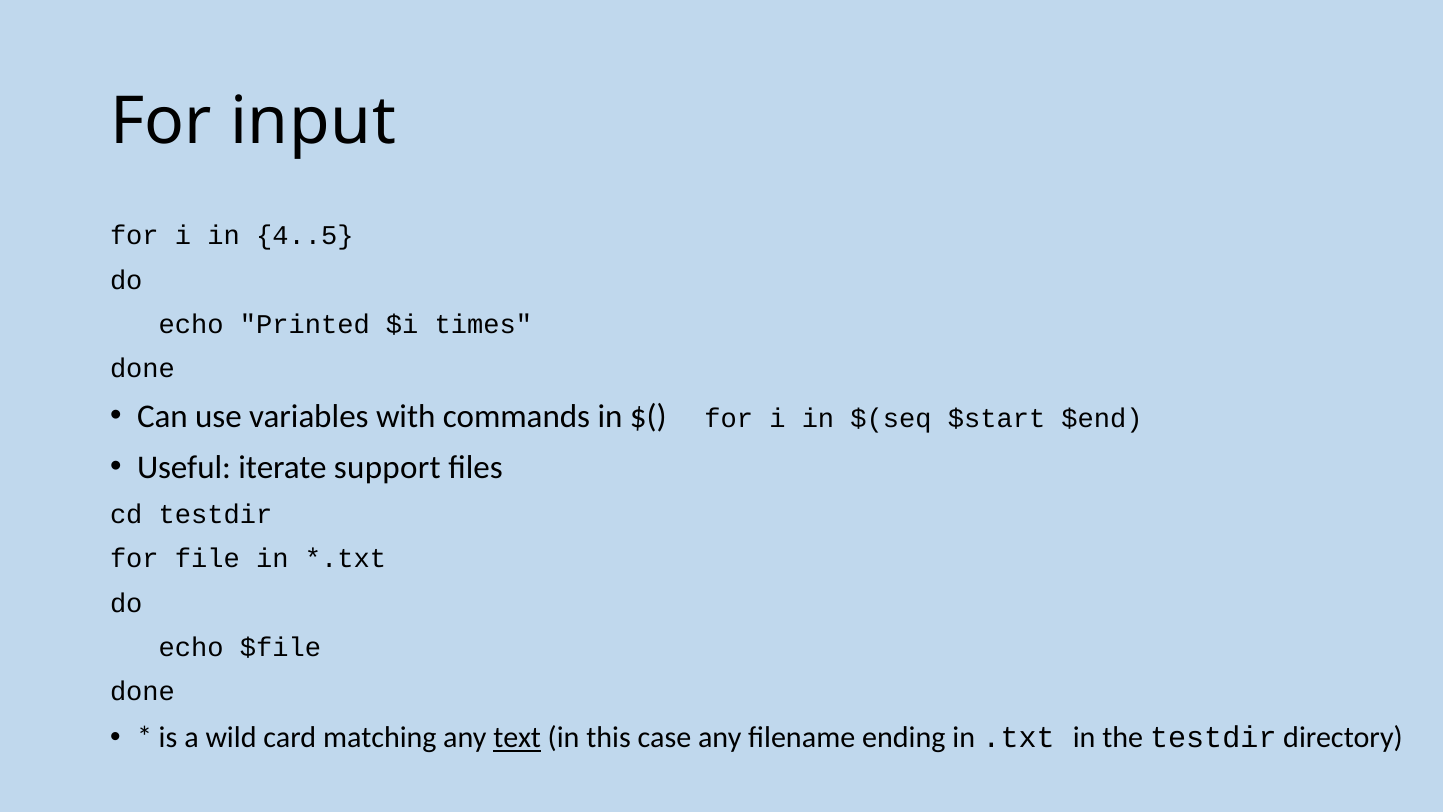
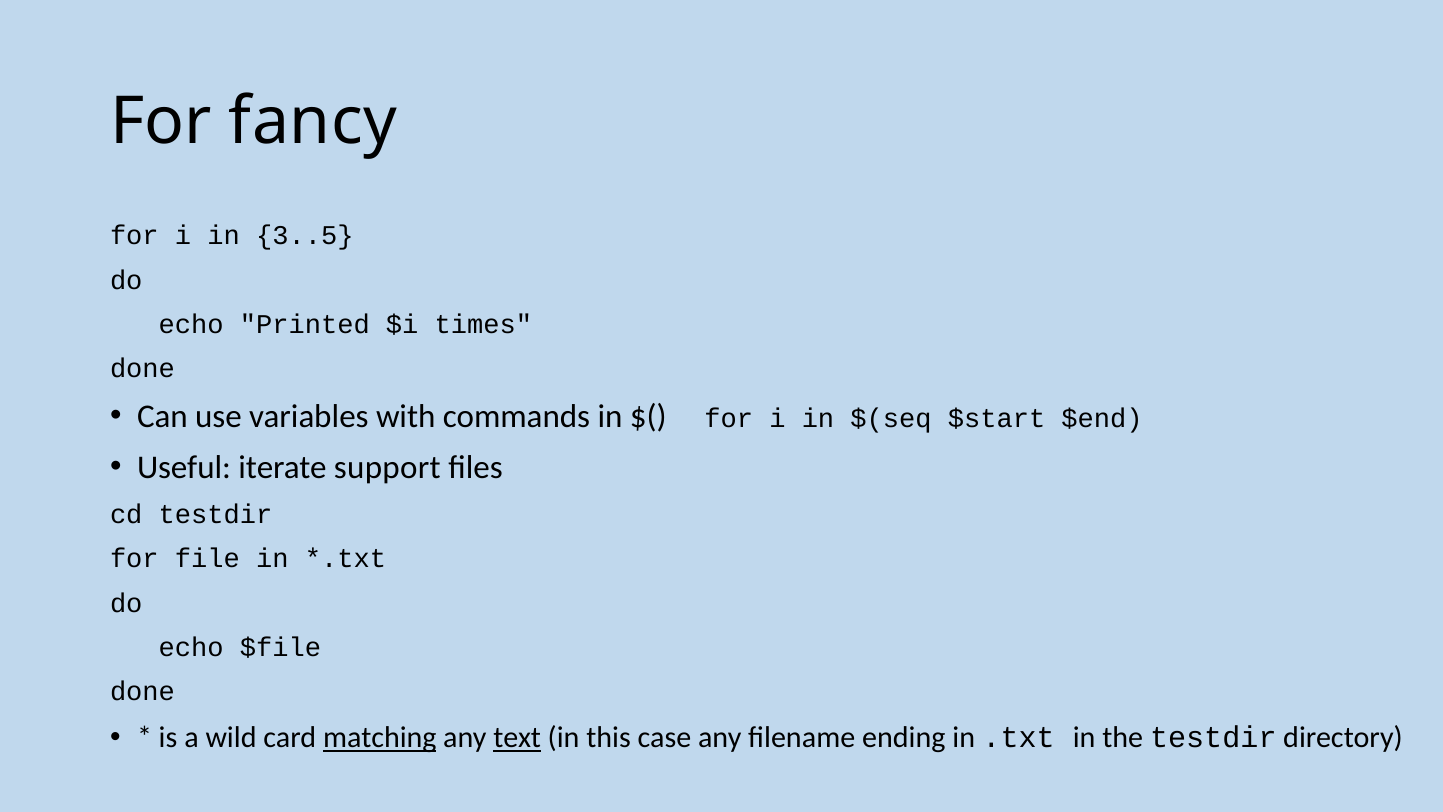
input: input -> fancy (313, 121)
4..5: 4..5 -> 3..5 (305, 236)
matching underline: none -> present (380, 737)
